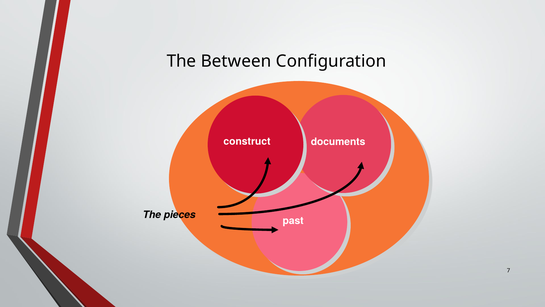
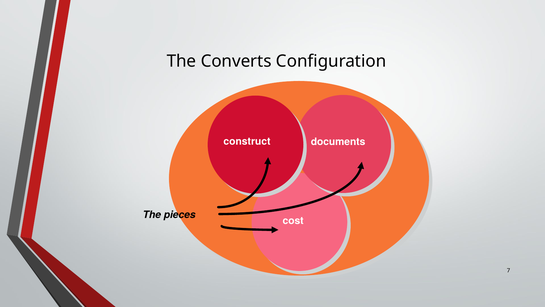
Between: Between -> Converts (236, 61)
past: past -> cost (293, 221)
